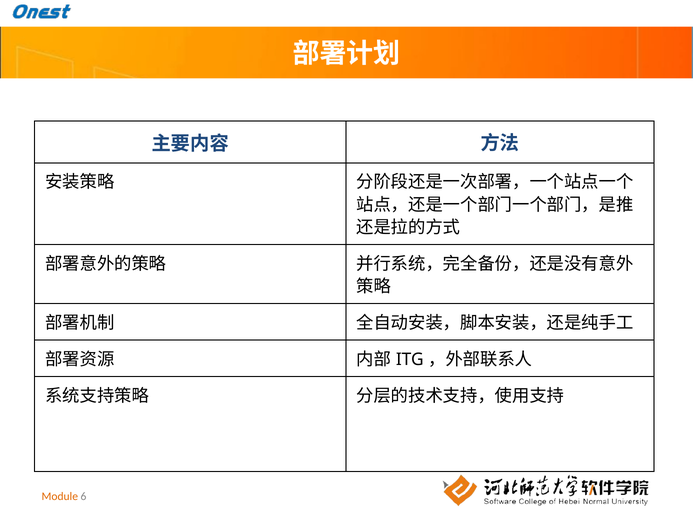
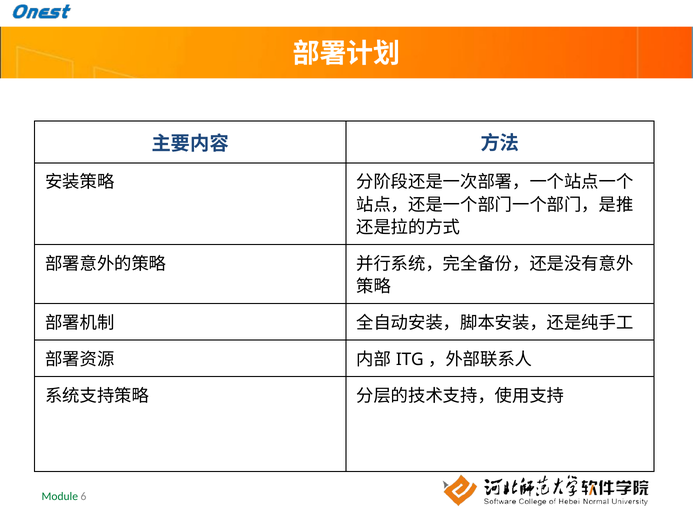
Module colour: orange -> green (60, 496)
